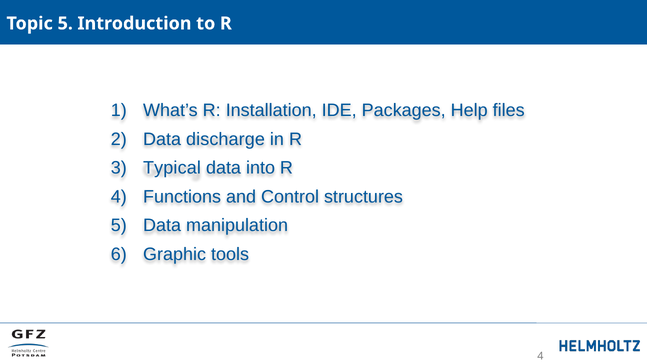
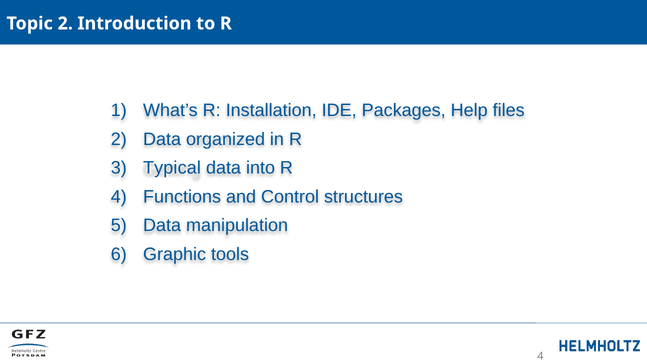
Topic 5: 5 -> 2 (65, 23)
discharge: discharge -> organized (226, 139)
